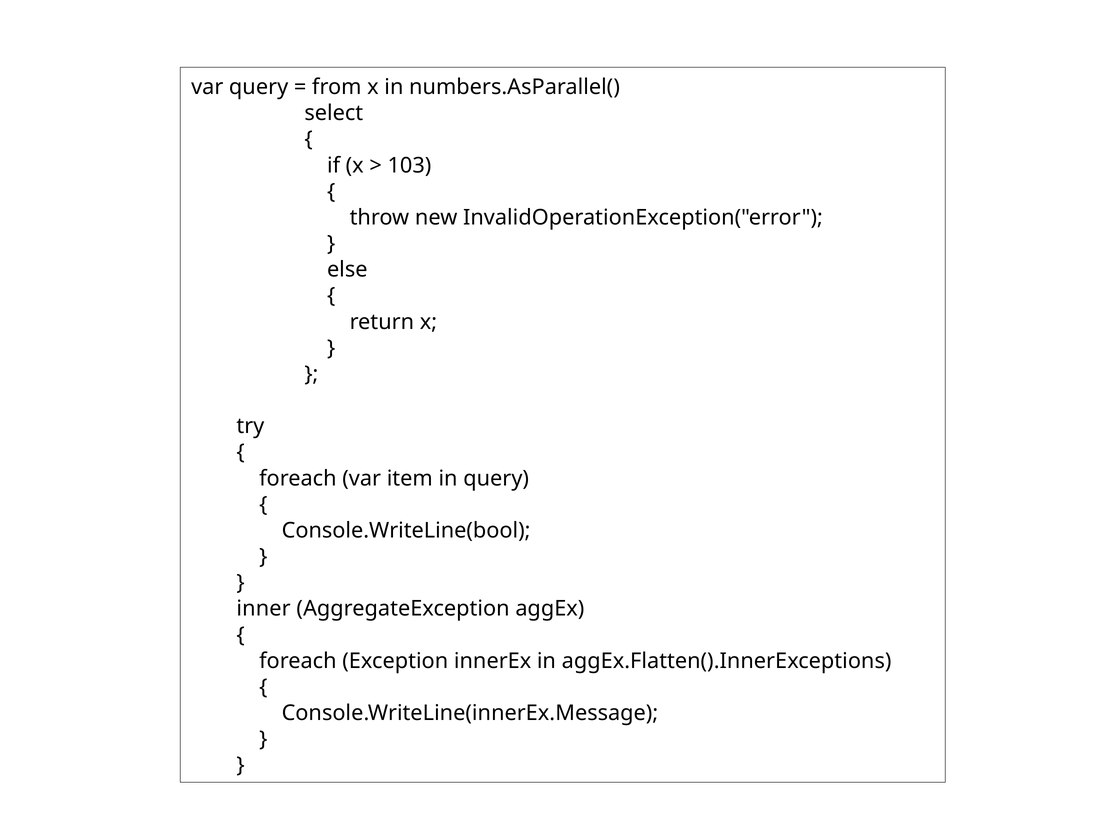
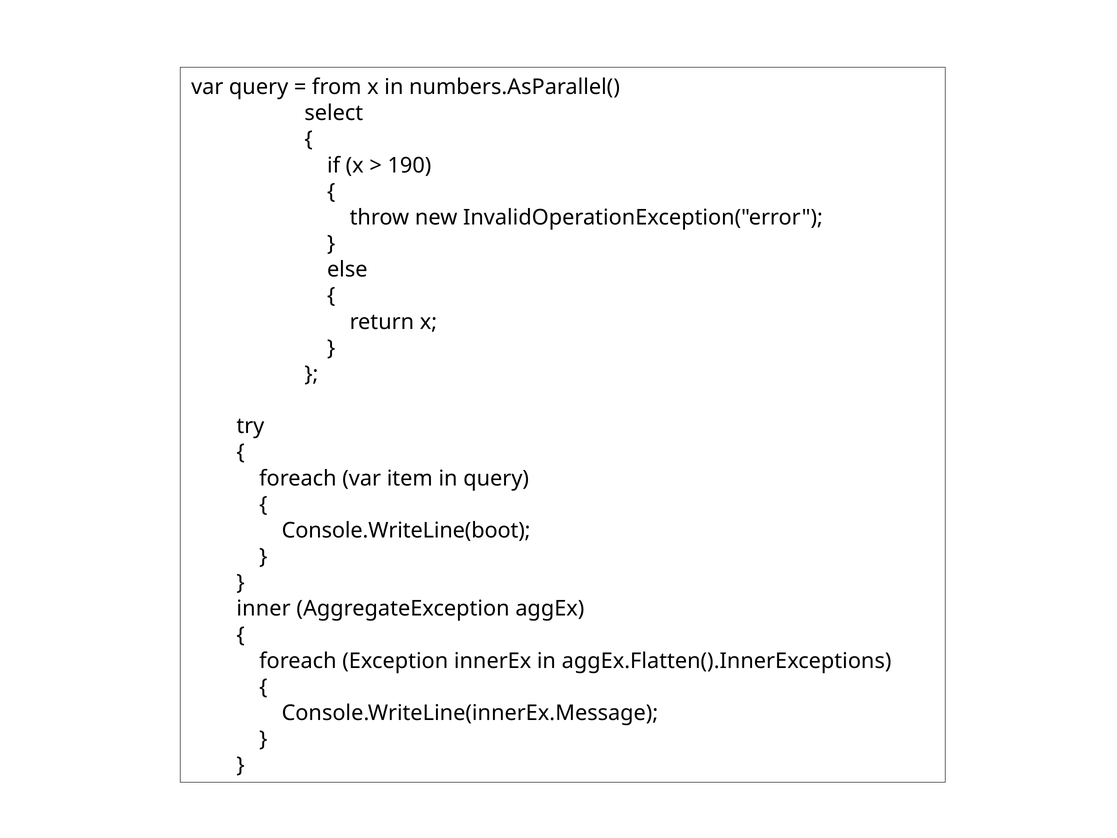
103: 103 -> 190 (409, 165)
Console.WriteLine(bool: Console.WriteLine(bool -> Console.WriteLine(boot (406, 530)
